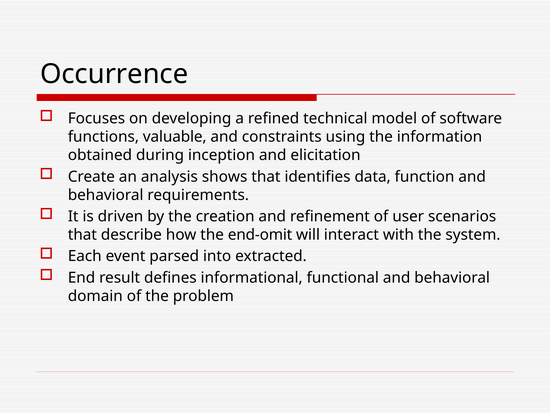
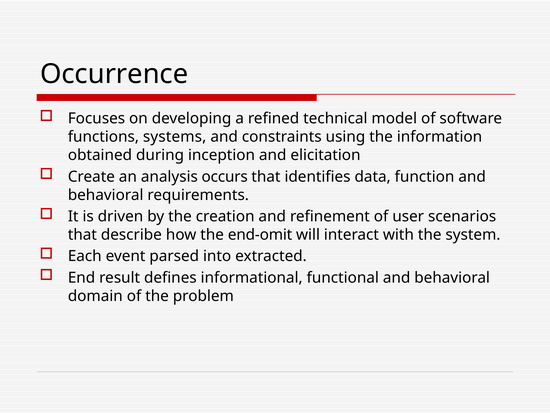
valuable: valuable -> systems (175, 137)
shows: shows -> occurs (225, 176)
